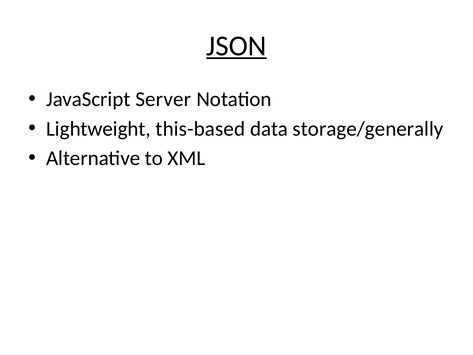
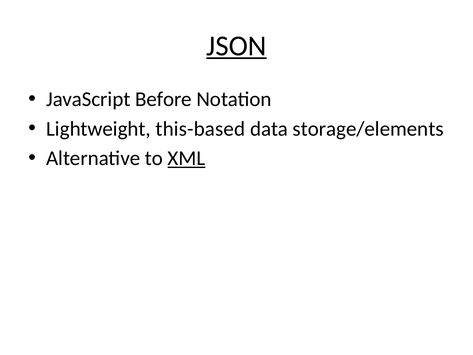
Server: Server -> Before (163, 99)
storage/generally: storage/generally -> storage/elements (368, 129)
XML underline: none -> present (186, 158)
